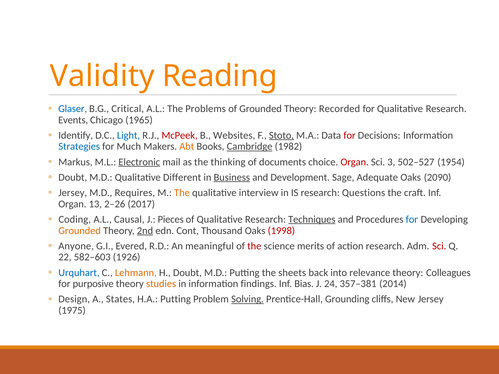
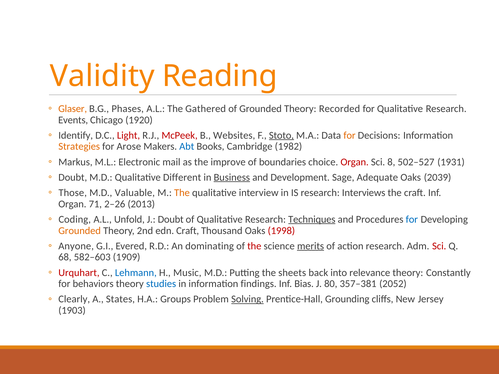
Glaser colour: blue -> orange (73, 109)
Critical: Critical -> Phases (128, 109)
Problems: Problems -> Gathered (206, 109)
1965: 1965 -> 1920 (139, 120)
Light colour: blue -> red (128, 135)
for colour: red -> orange (350, 135)
Strategies colour: blue -> orange (79, 147)
Much: Much -> Arose (129, 147)
Abt colour: orange -> blue (187, 147)
Cambridge underline: present -> none (250, 147)
Electronic underline: present -> none (139, 162)
thinking: thinking -> improve (228, 162)
documents: documents -> boundaries (283, 162)
3: 3 -> 8 (391, 162)
1954: 1954 -> 1931 (451, 162)
2090: 2090 -> 2039 (438, 177)
Jersey: Jersey -> Those (73, 193)
Requires: Requires -> Valuable (135, 193)
Questions: Questions -> Interviews (364, 193)
13: 13 -> 71 (95, 204)
2017: 2017 -> 2013 (141, 204)
Causal: Causal -> Unfold (129, 219)
J Pieces: Pieces -> Doubt (171, 219)
2nd underline: present -> none (145, 231)
edn Cont: Cont -> Craft (188, 231)
meaningful: meaningful -> dominating (210, 246)
merits underline: none -> present (311, 246)
22: 22 -> 68 (65, 257)
1926: 1926 -> 1909 (127, 257)
Urquhart colour: blue -> red (79, 273)
Lehmann colour: orange -> blue (136, 273)
H Doubt: Doubt -> Music (187, 273)
Colleagues: Colleagues -> Constantly (448, 273)
purposive: purposive -> behaviors (93, 284)
studies colour: orange -> blue (161, 284)
24: 24 -> 80 (331, 284)
2014: 2014 -> 2052 (393, 284)
Design: Design -> Clearly (74, 299)
H.A Putting: Putting -> Groups (176, 299)
1975: 1975 -> 1903 (72, 311)
